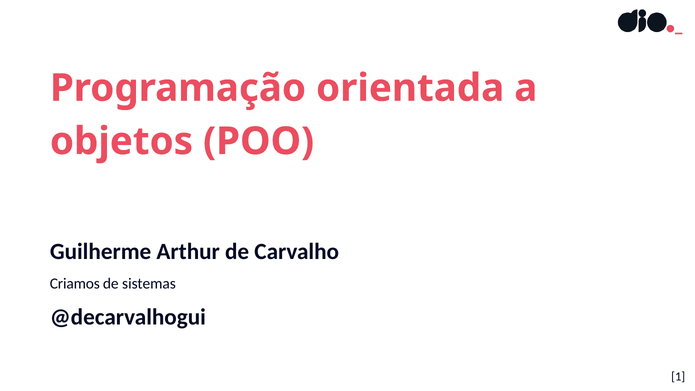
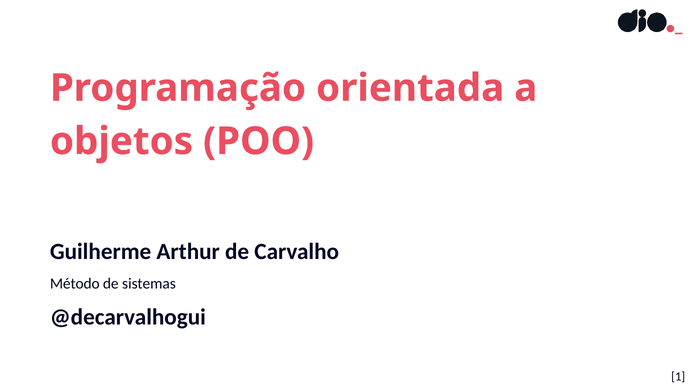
Criamos: Criamos -> Método (75, 284)
